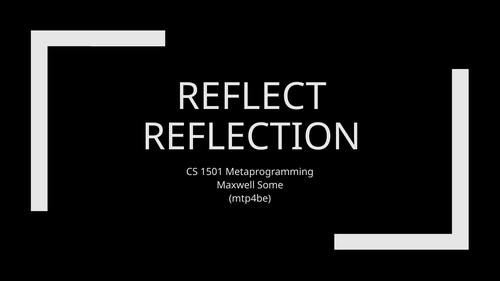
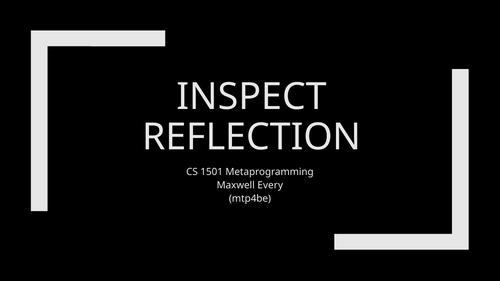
REFLECT: REFLECT -> INSPECT (252, 97)
Some: Some -> Every (270, 185)
